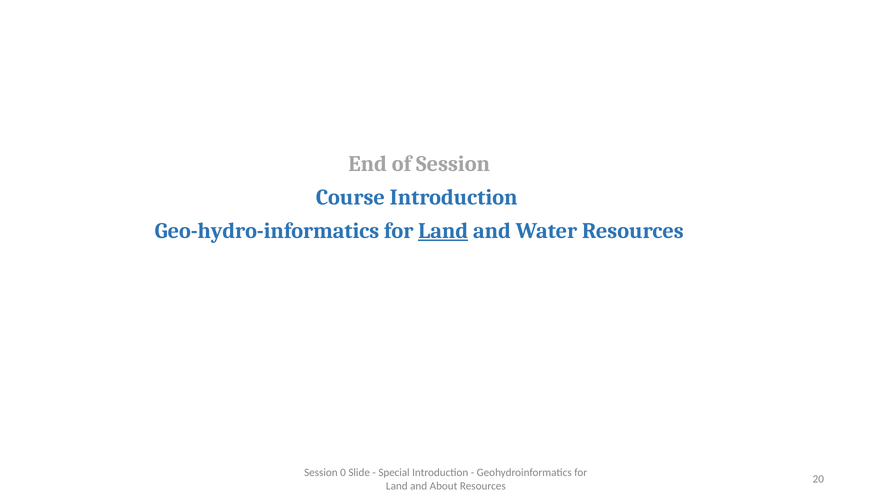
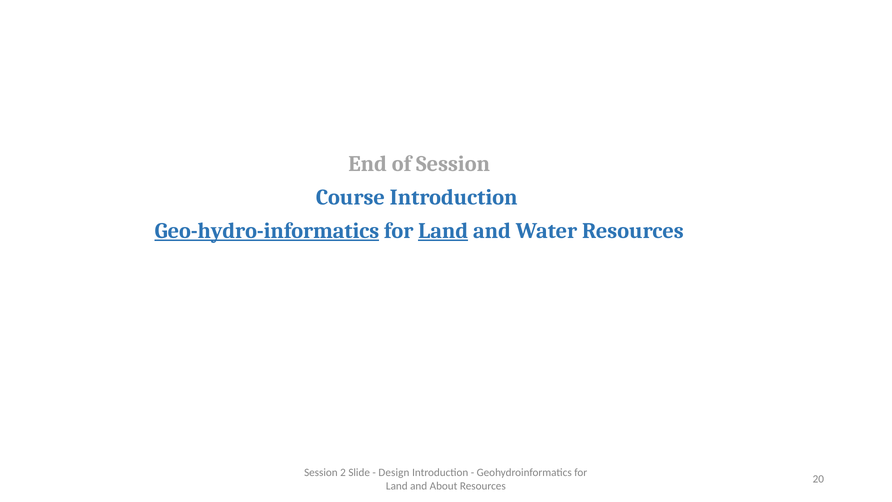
Geo-hydro-informatics underline: none -> present (267, 231)
0: 0 -> 2 (343, 472)
Special: Special -> Design (394, 472)
